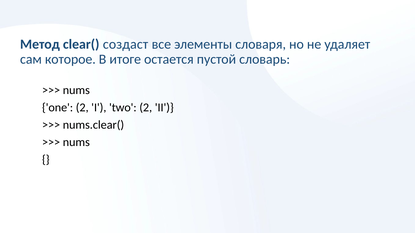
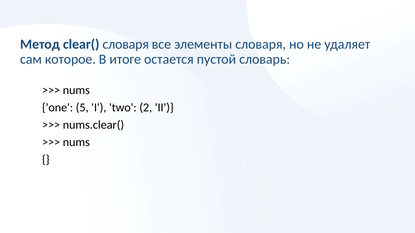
clear( создаст: создаст -> словаря (126, 44)
one 2: 2 -> 5 (82, 108)
